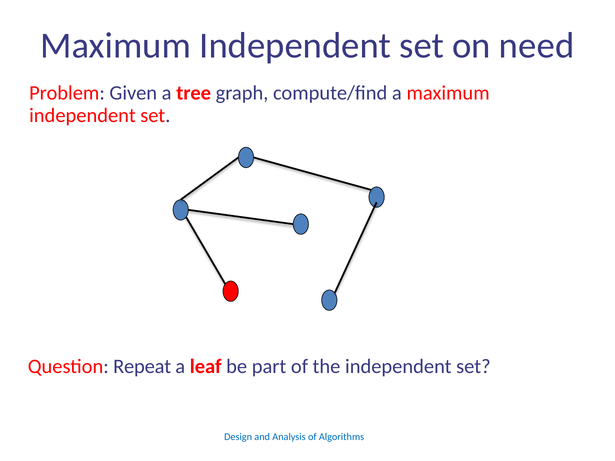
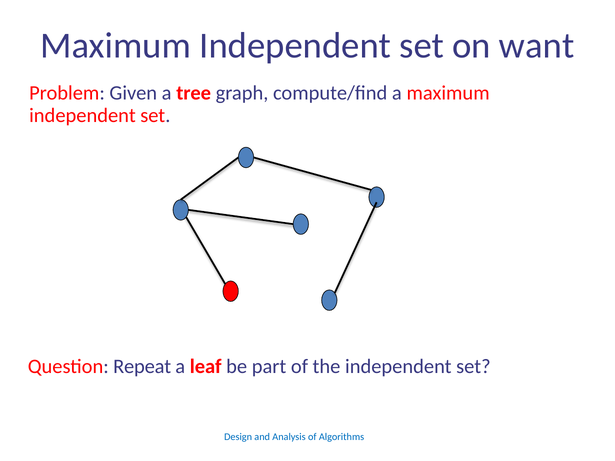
need: need -> want (537, 46)
